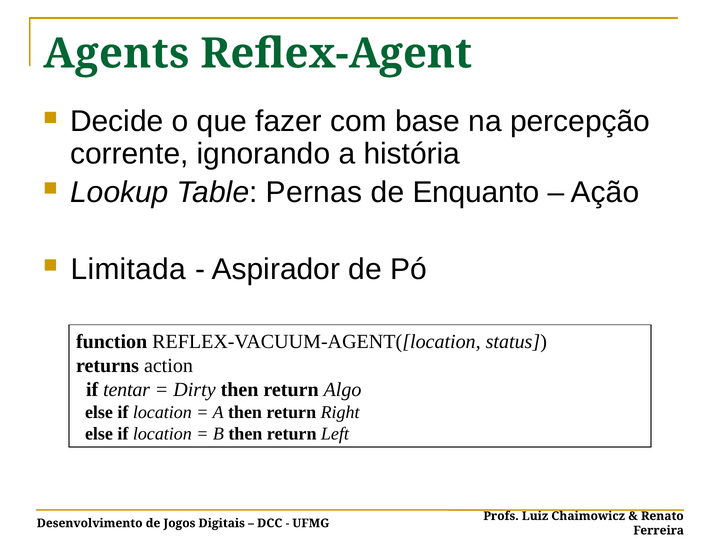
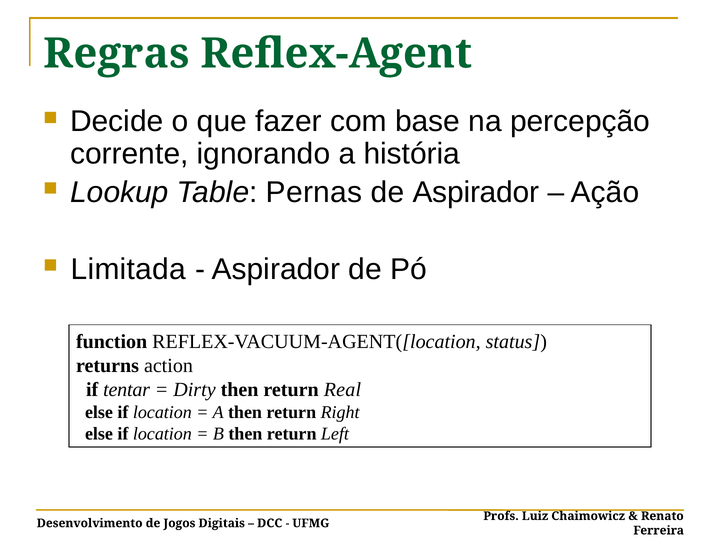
Agents: Agents -> Regras (116, 54)
de Enquanto: Enquanto -> Aspirador (476, 192)
Algo: Algo -> Real (342, 390)
